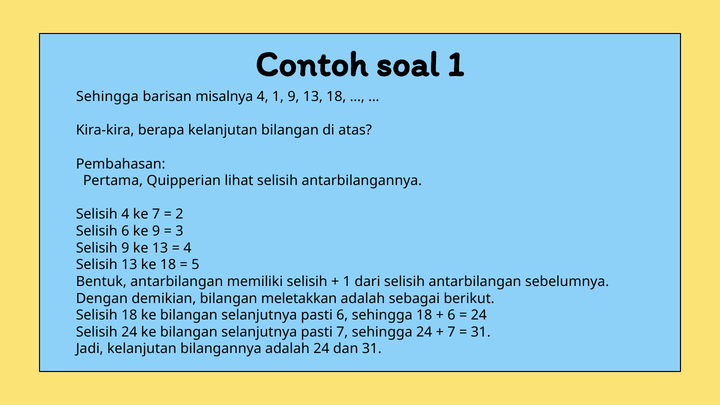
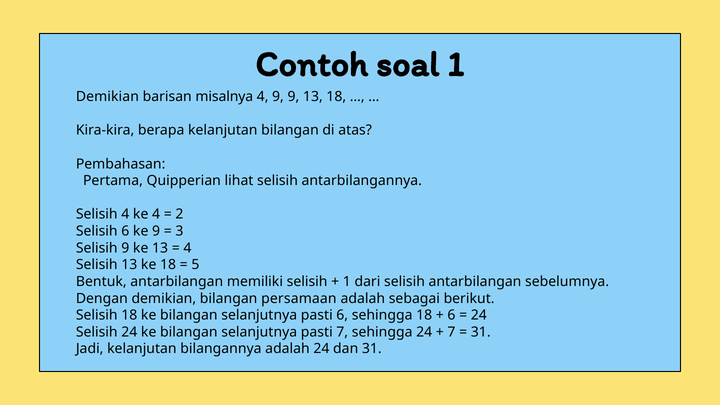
Sehingga: Sehingga -> Demikian (107, 97)
4 1: 1 -> 9 (278, 97)
ke 7: 7 -> 4 (156, 214)
meletakkan: meletakkan -> persamaan (299, 298)
